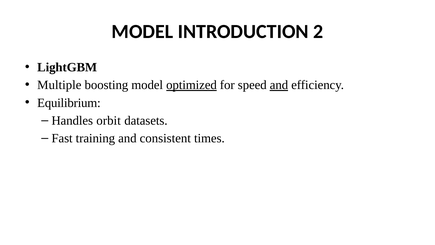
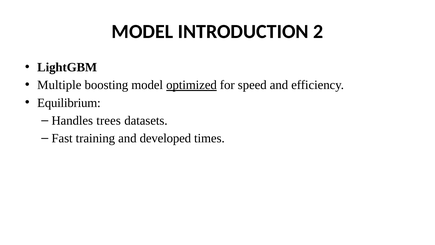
and underline: present -> none (279, 85)
orbit: orbit -> trees (109, 120)
consistent: consistent -> developed (165, 138)
